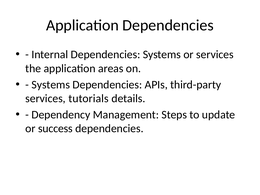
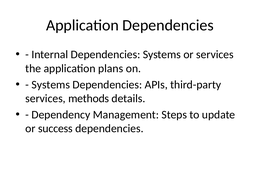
areas: areas -> plans (111, 68)
tutorials: tutorials -> methods (89, 98)
